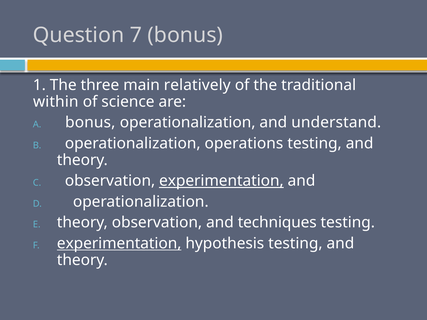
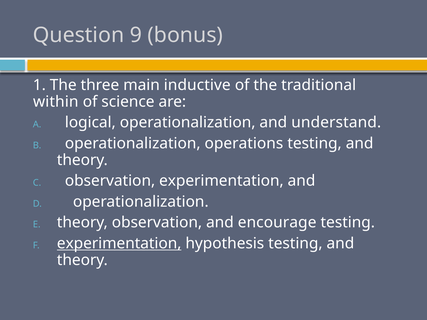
7: 7 -> 9 (136, 35)
relatively: relatively -> inductive (197, 85)
bonus: bonus -> logical (90, 123)
experimentation underline: present -> none (221, 181)
techniques: techniques -> encourage (277, 223)
